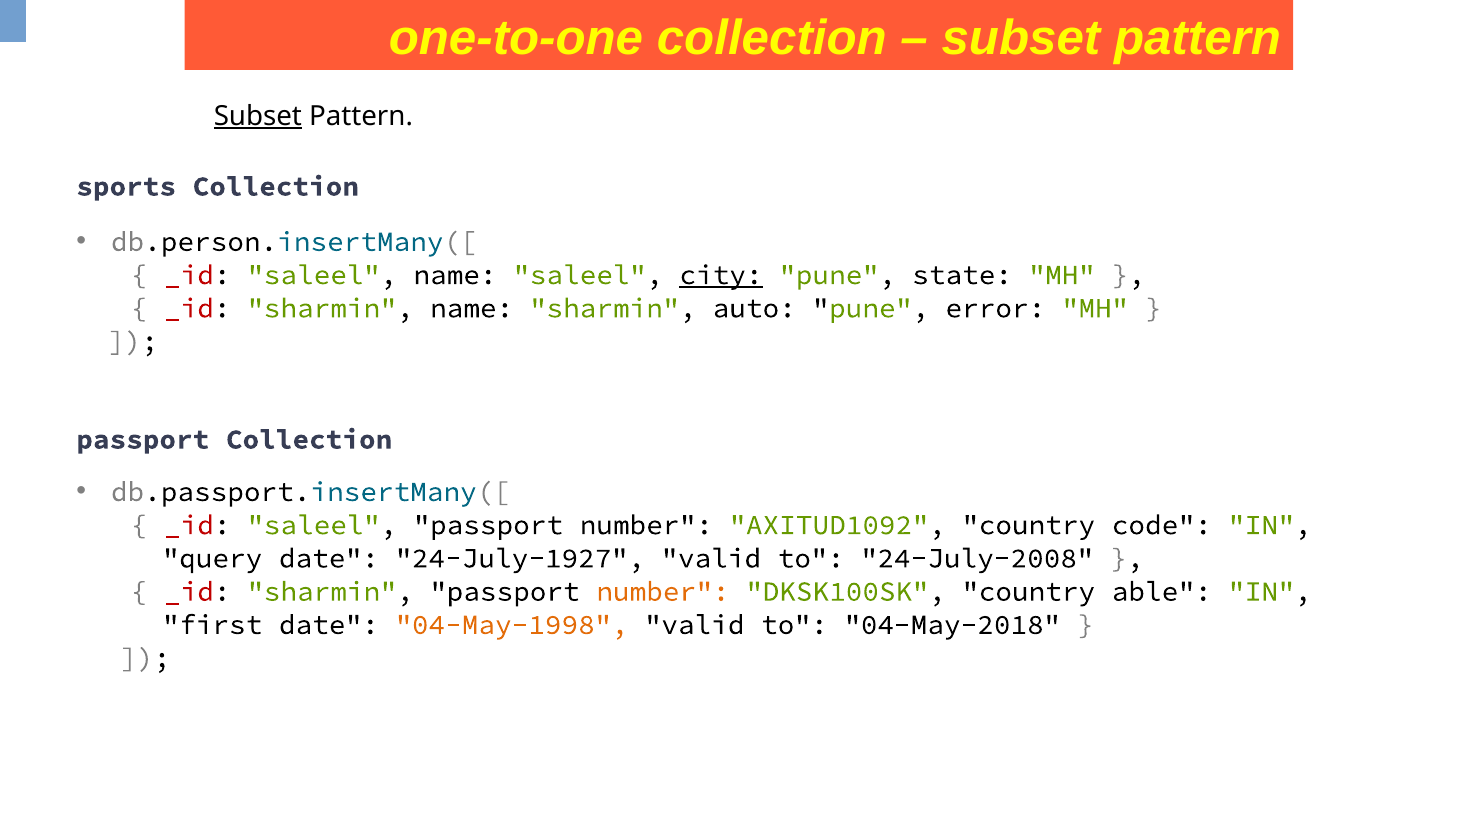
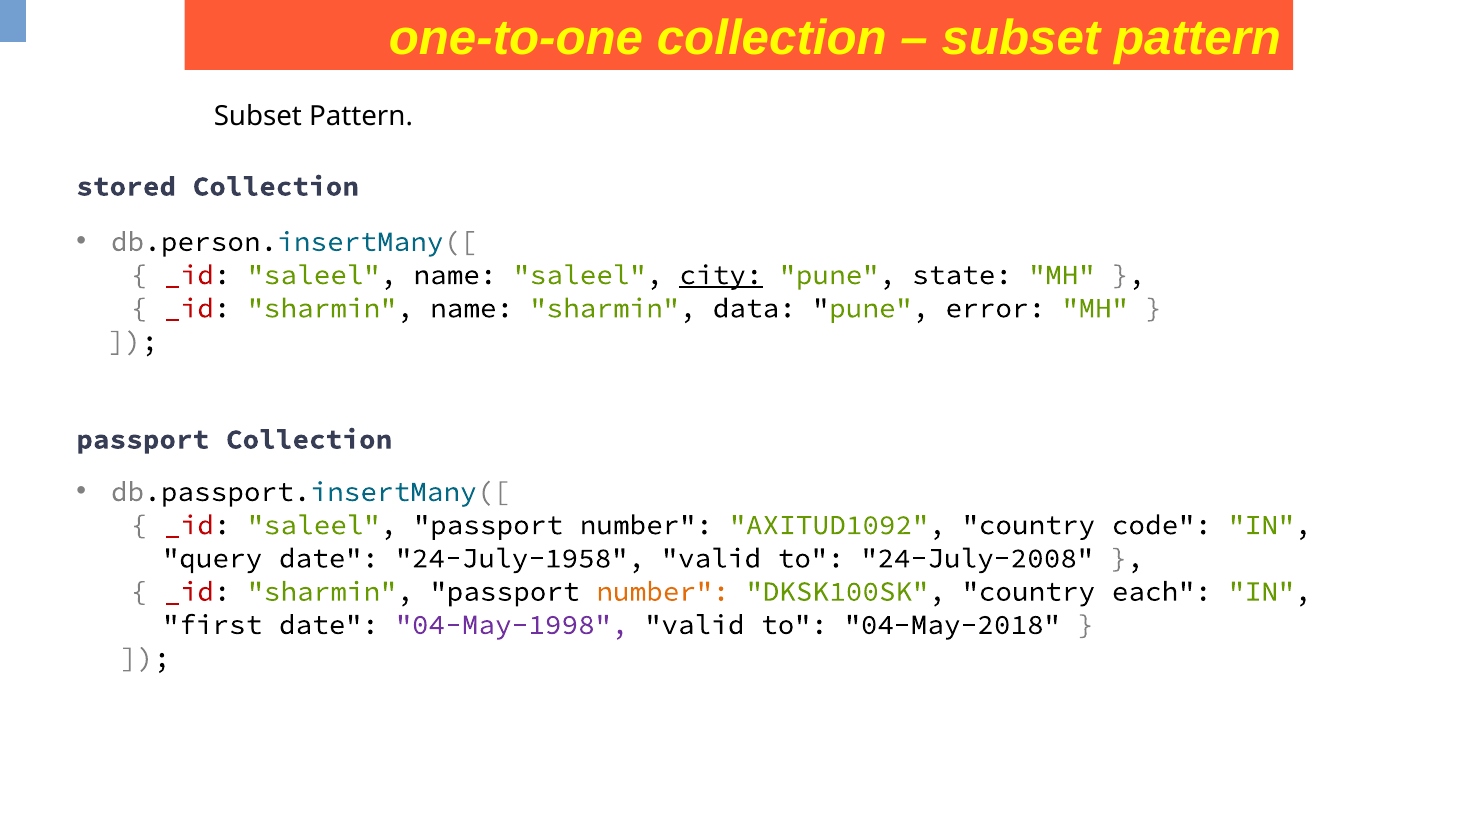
Subset underline: present -> none (258, 116)
sports: sports -> stored (126, 186)
auto: auto -> data (754, 308)
24-July-1927: 24-July-1927 -> 24-July-1958 (520, 559)
able: able -> each (1162, 592)
04-May-1998 colour: orange -> purple (512, 625)
